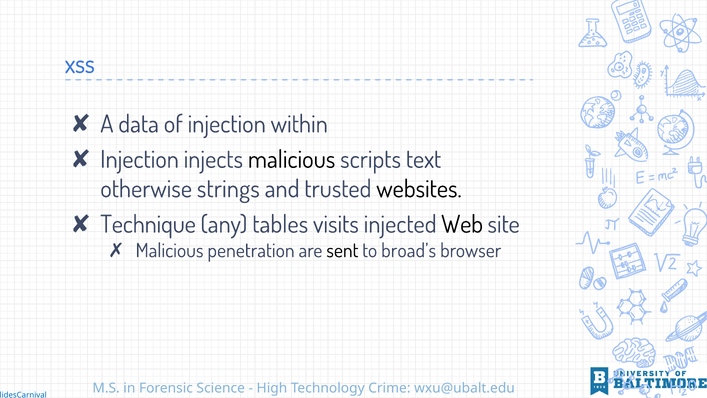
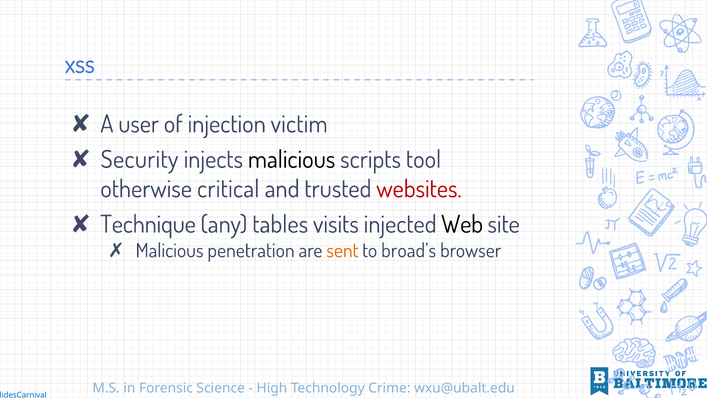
data: data -> user (139, 124)
within: within -> victim (299, 124)
Injection: Injection -> Security (139, 160)
text: text -> tool (424, 160)
strings: strings -> critical (228, 189)
websites colour: black -> red (419, 189)
sent colour: black -> orange (342, 251)
